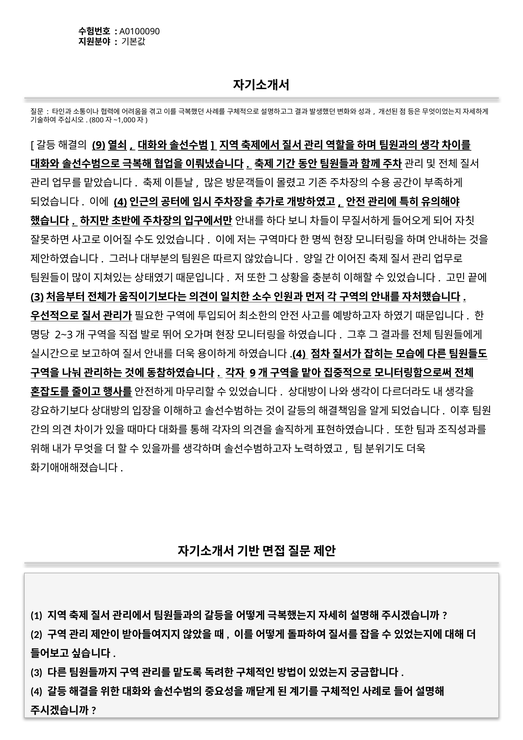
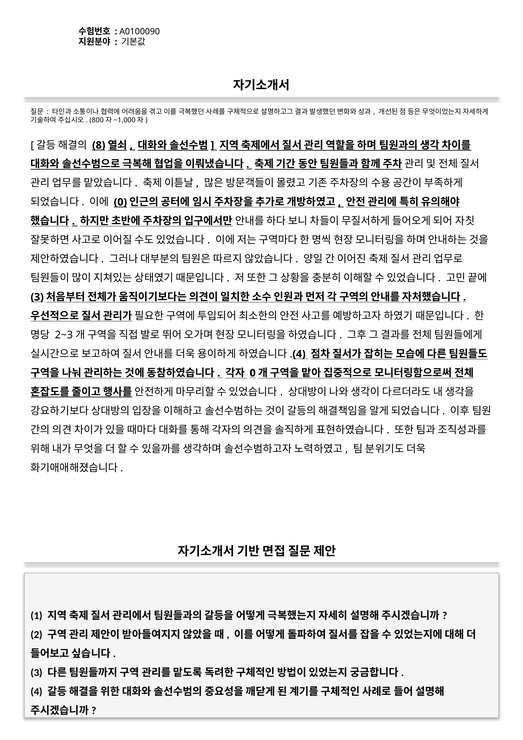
9: 9 -> 8 (99, 145)
4: 4 -> 0 (120, 202)
9: 9 -> 0 (253, 373)
